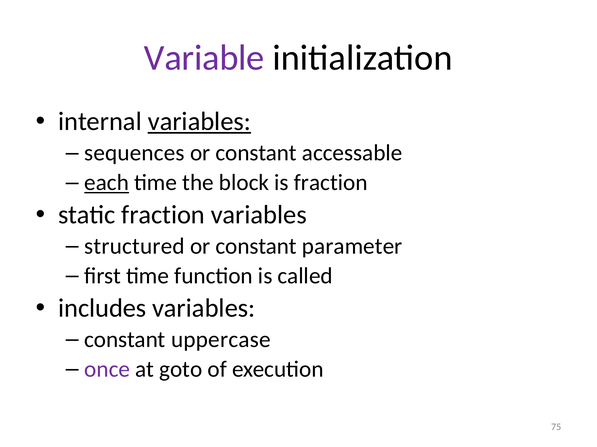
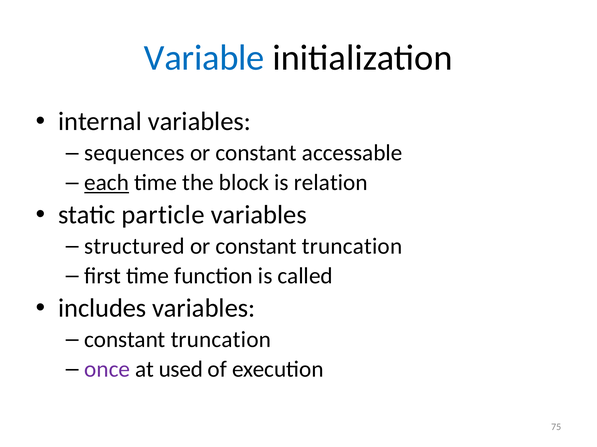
Variable colour: purple -> blue (204, 58)
variables underline: present -> none (199, 122)
is fraction: fraction -> relation (331, 183)
static fraction: fraction -> particle (163, 215)
or constant parameter: parameter -> truncation (352, 247)
uppercase: uppercase -> truncation (221, 340)
goto: goto -> used (181, 370)
